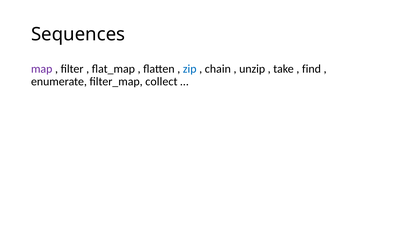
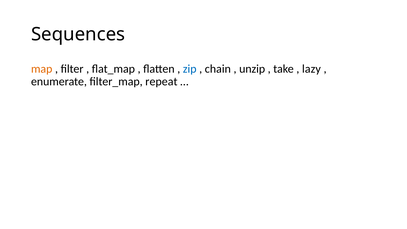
map colour: purple -> orange (42, 69)
find: find -> lazy (311, 69)
collect: collect -> repeat (161, 82)
